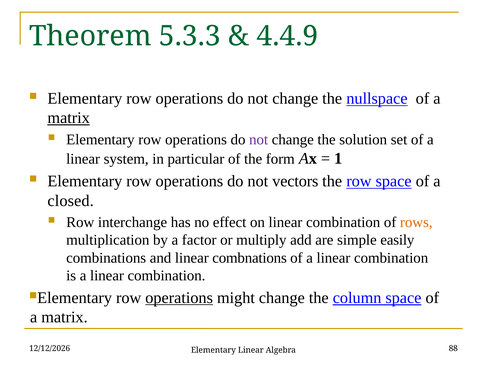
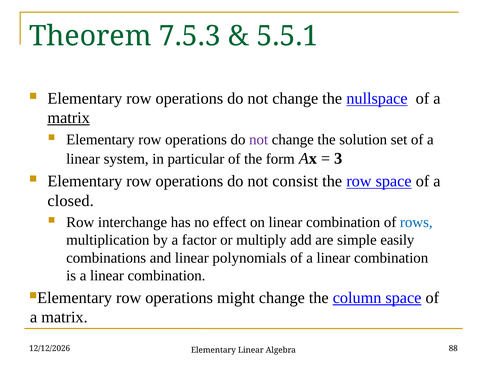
5.3.3: 5.3.3 -> 7.5.3 (190, 36)
4.4.9: 4.4.9 -> 5.5.1 (287, 36)
1: 1 -> 3 (338, 159)
vectors: vectors -> consist (295, 181)
rows colour: orange -> blue (416, 222)
combnations: combnations -> polynomials (249, 258)
operations underline: present -> none (179, 298)
